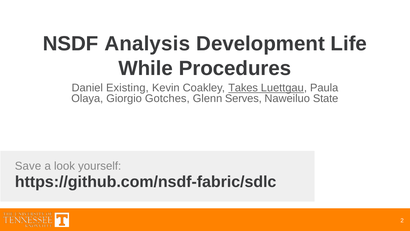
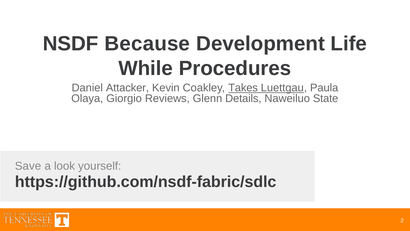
Analysis: Analysis -> Because (147, 44)
Existing: Existing -> Attacker (127, 88)
Gotches: Gotches -> Reviews (167, 98)
Serves: Serves -> Details (243, 98)
